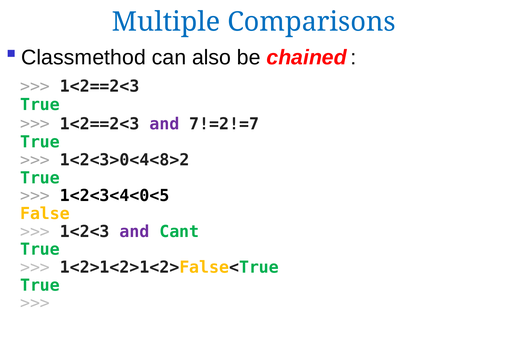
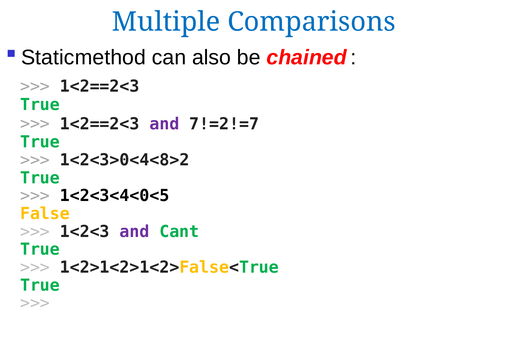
Classmethod: Classmethod -> Staticmethod (83, 57)
